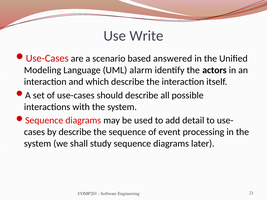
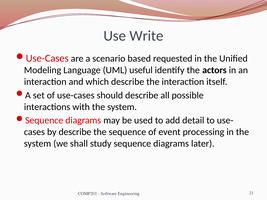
answered: answered -> requested (173, 59)
alarm: alarm -> useful (141, 70)
